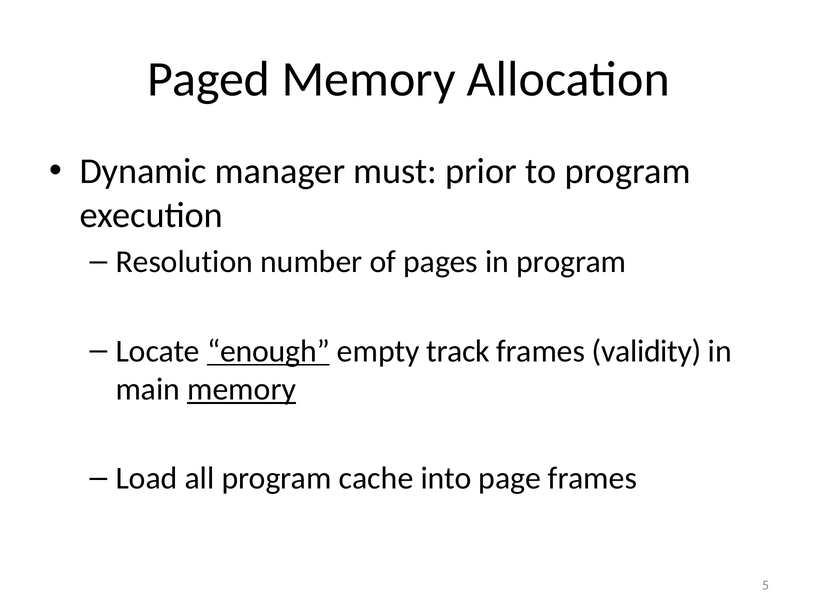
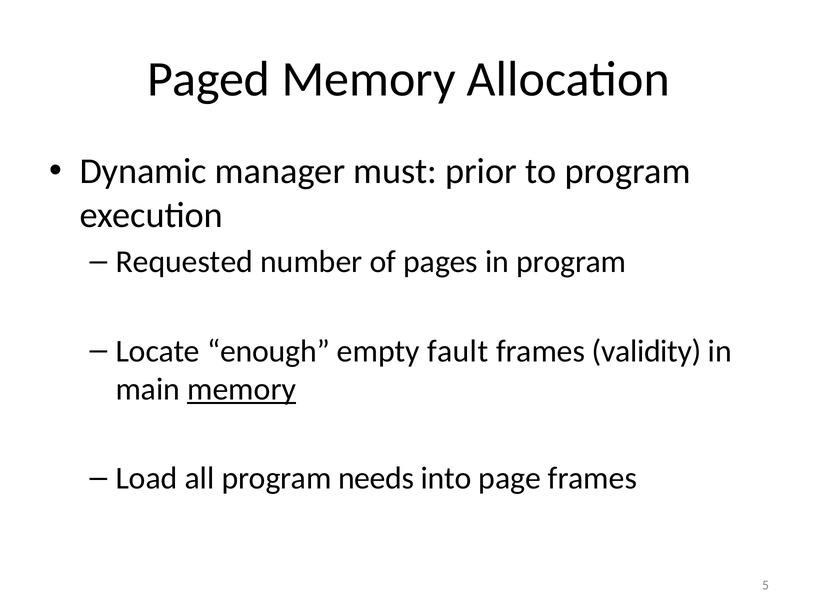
Resolution: Resolution -> Requested (184, 262)
enough underline: present -> none (268, 351)
track: track -> fault (458, 351)
cache: cache -> needs (376, 479)
